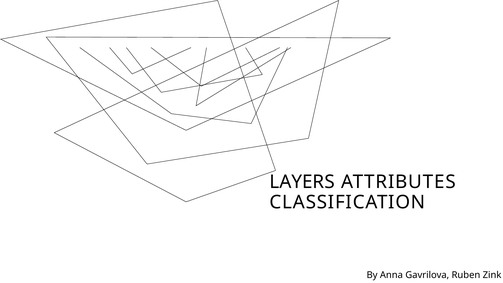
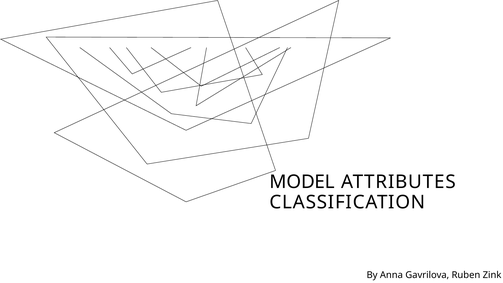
LAYERS: LAYERS -> MODEL (302, 182)
